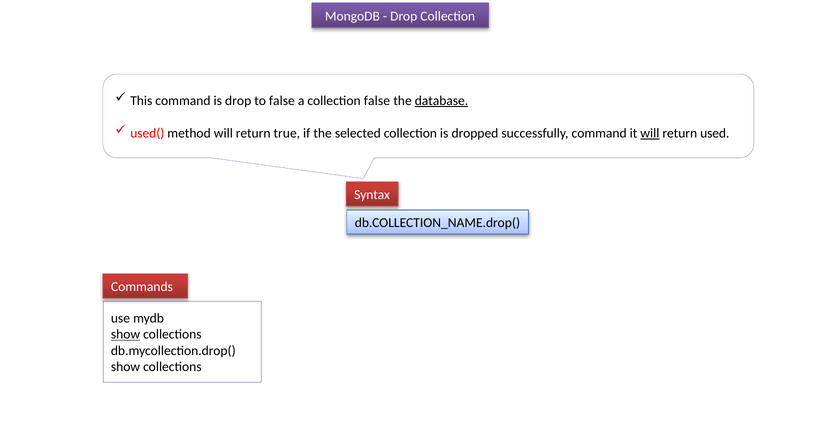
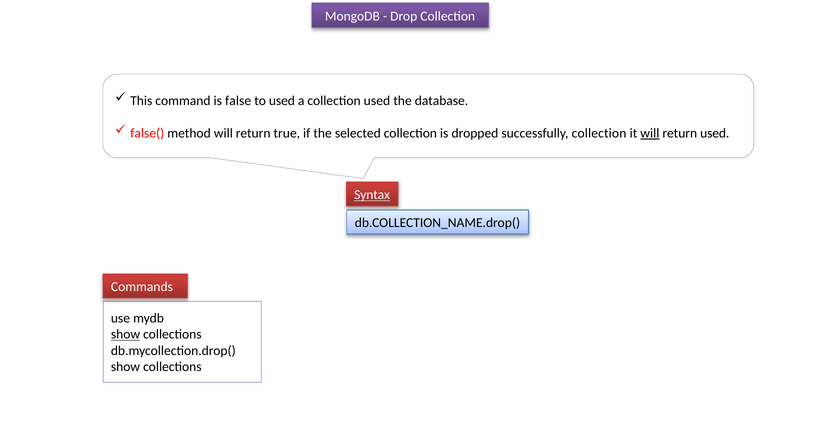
is drop: drop -> false (238, 101)
to false: false -> used (282, 101)
collection false: false -> used (377, 101)
database underline: present -> none (441, 101)
used(: used( -> false( (147, 133)
successfully command: command -> collection (599, 133)
Syntax underline: none -> present (372, 195)
